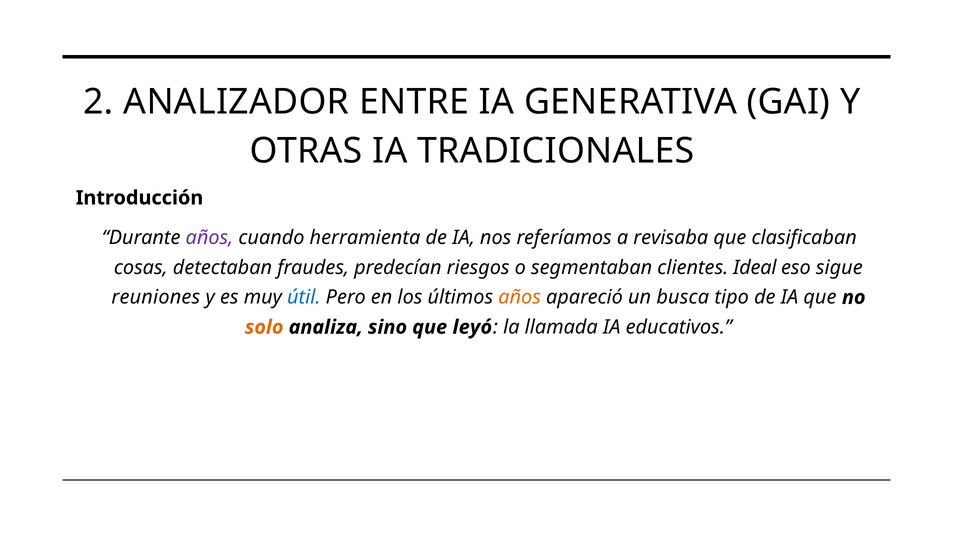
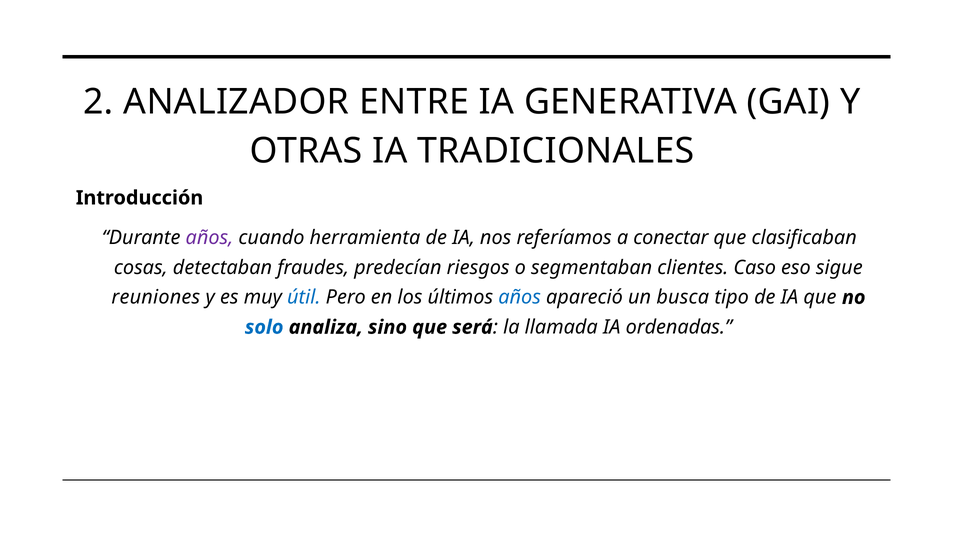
revisaba: revisaba -> conectar (671, 238)
Ideal: Ideal -> Caso (755, 268)
años colour: orange -> blue (520, 297)
solo colour: orange -> blue (264, 327)
leyó: leyó -> será (473, 327)
educativos: educativos -> ordenadas (679, 327)
